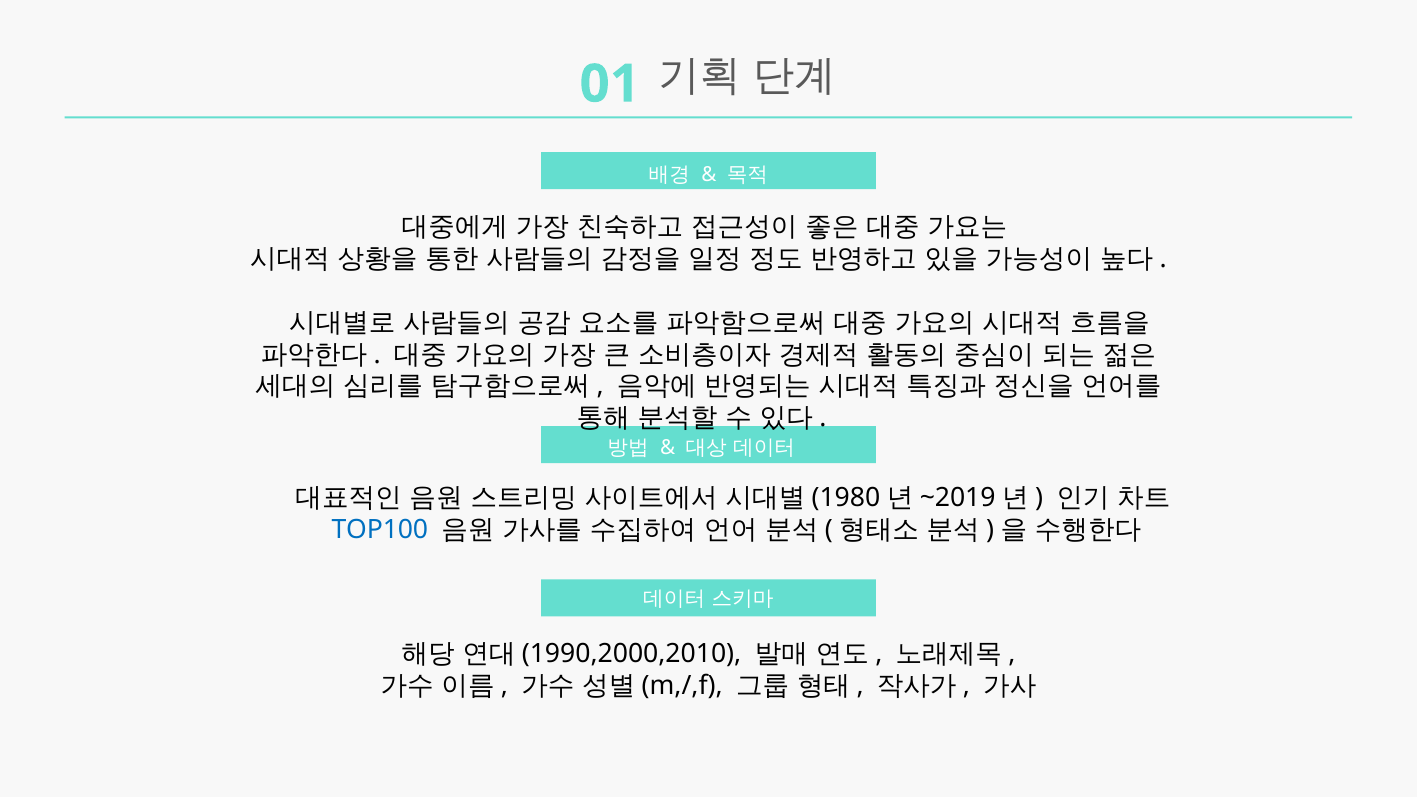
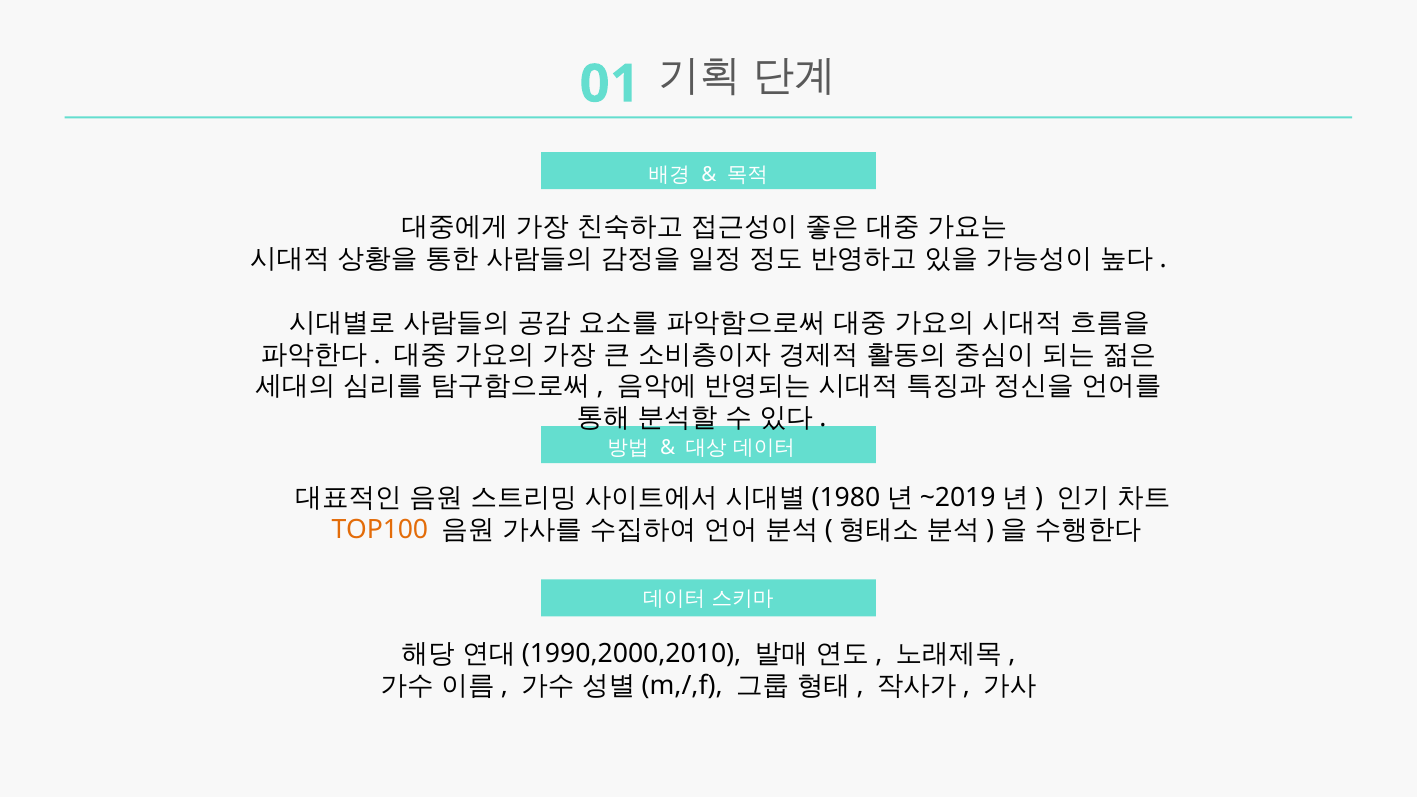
TOP100 colour: blue -> orange (380, 529)
